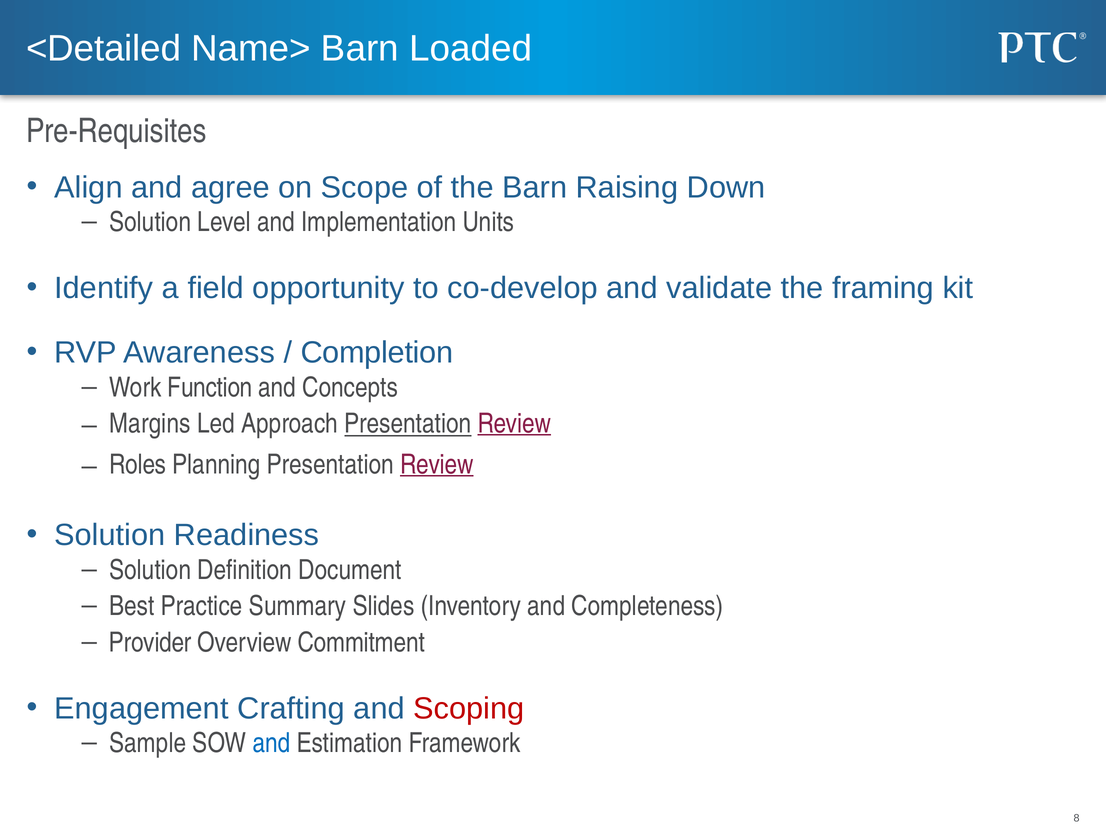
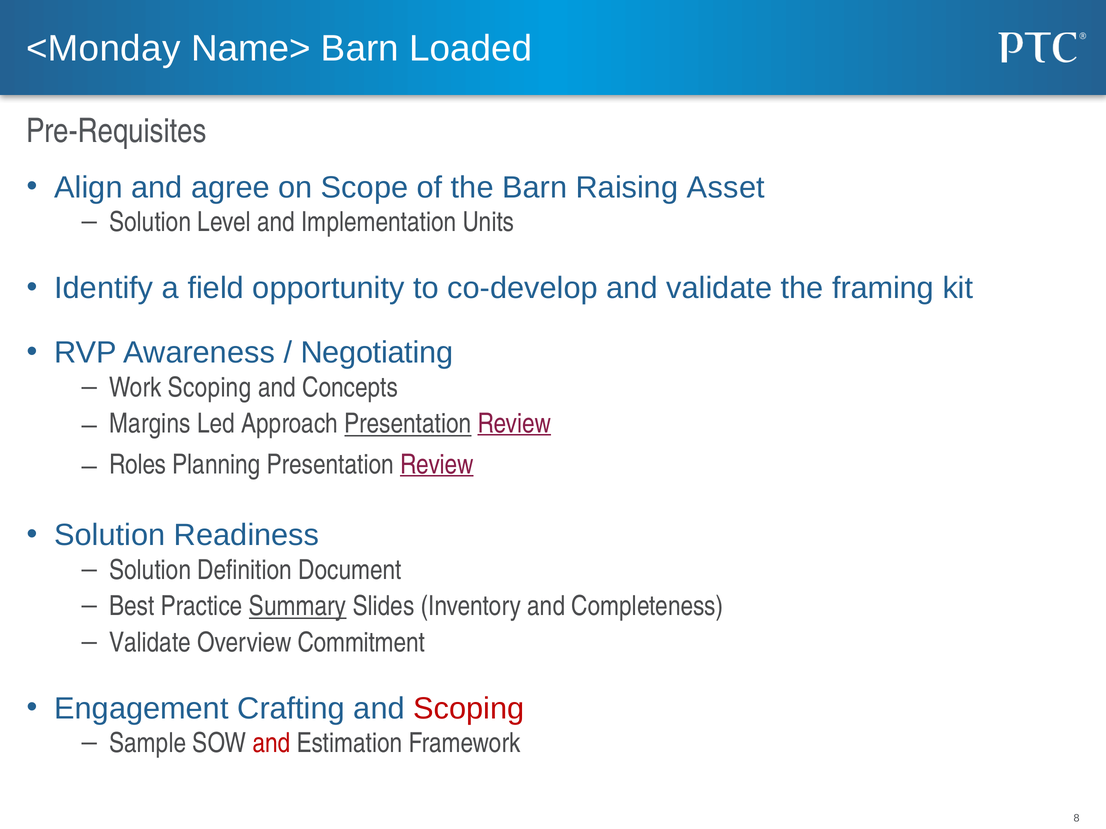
<Detailed: <Detailed -> <Monday (103, 48)
Down: Down -> Asset (726, 188)
Completion: Completion -> Negotiating (377, 353)
Work Function: Function -> Scoping (210, 388)
Summary underline: none -> present (298, 607)
Provider: Provider -> Validate (150, 643)
and colour: blue -> red (271, 744)
